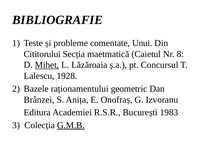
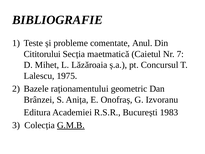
Unui: Unui -> Anul (142, 43)
8: 8 -> 7 (180, 54)
Mihet underline: present -> none (47, 65)
1928: 1928 -> 1975 (67, 76)
